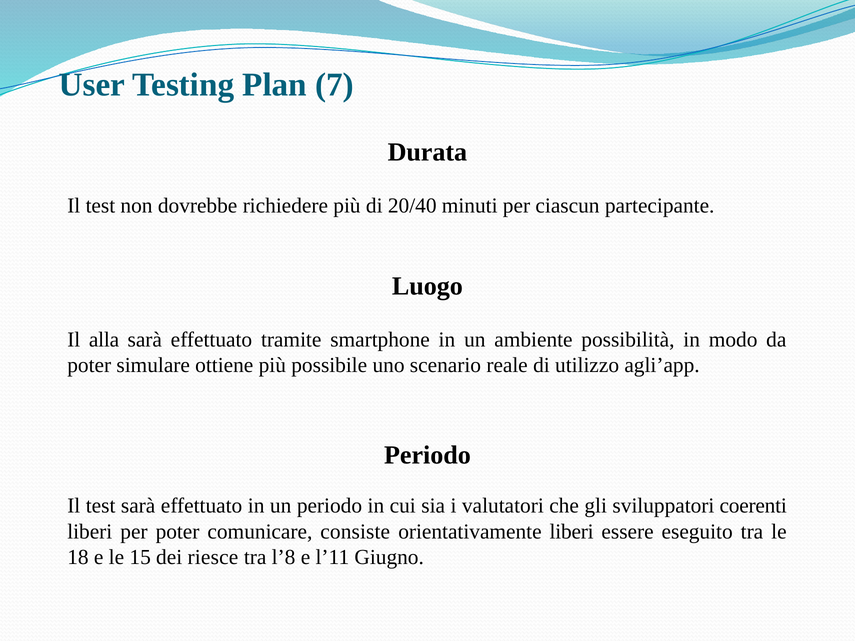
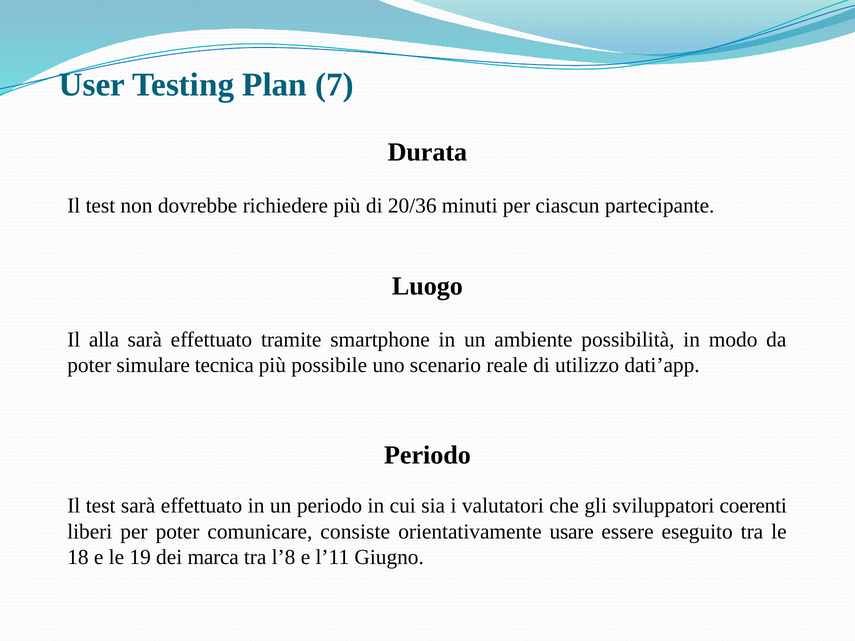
20/40: 20/40 -> 20/36 (412, 206)
ottiene: ottiene -> tecnica (224, 366)
agli’app: agli’app -> dati’app (662, 366)
orientativamente liberi: liberi -> usare (572, 532)
15: 15 -> 19 (140, 557)
riesce: riesce -> marca (213, 557)
